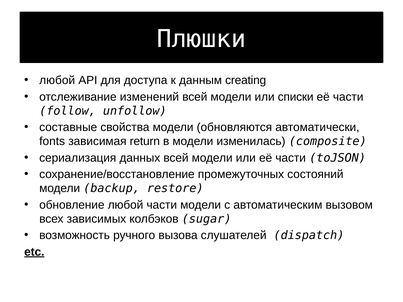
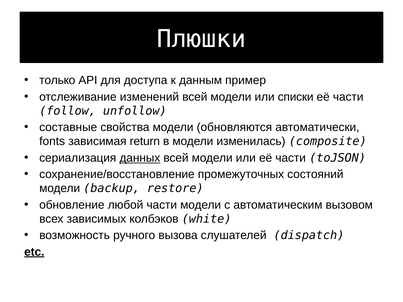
любой: любой -> только (57, 80)
creating: creating -> пример (246, 80)
данных underline: none -> present (140, 158)
sugar: sugar -> white (207, 219)
